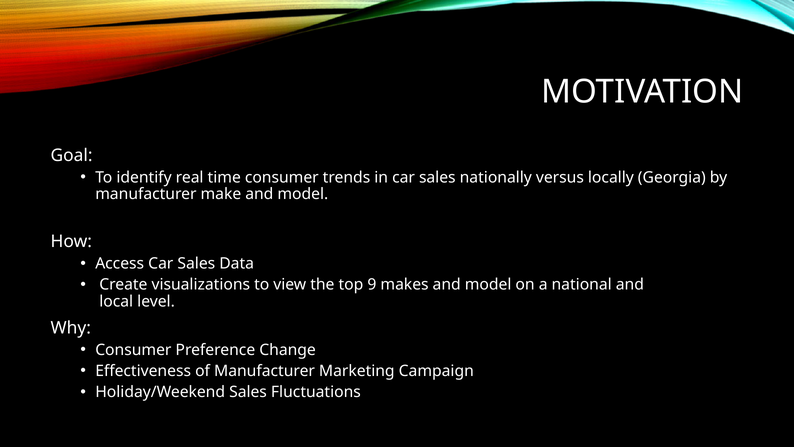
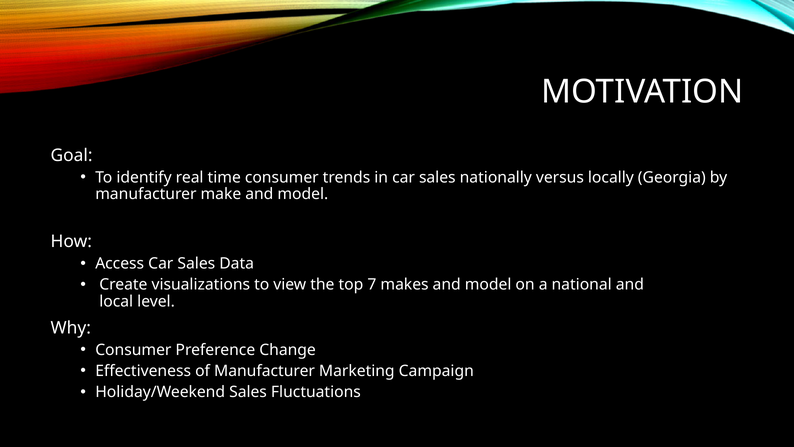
9: 9 -> 7 (372, 284)
